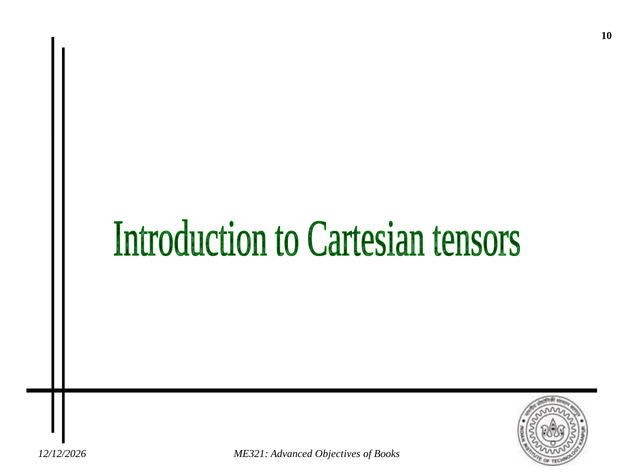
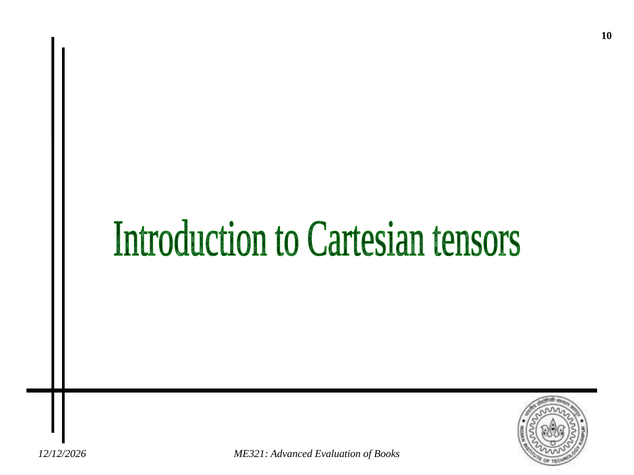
Objectives: Objectives -> Evaluation (338, 454)
